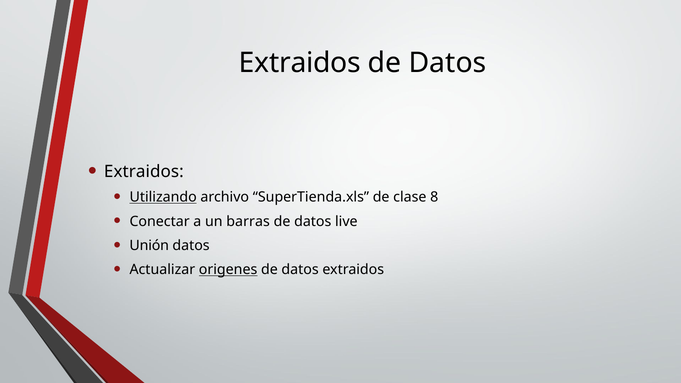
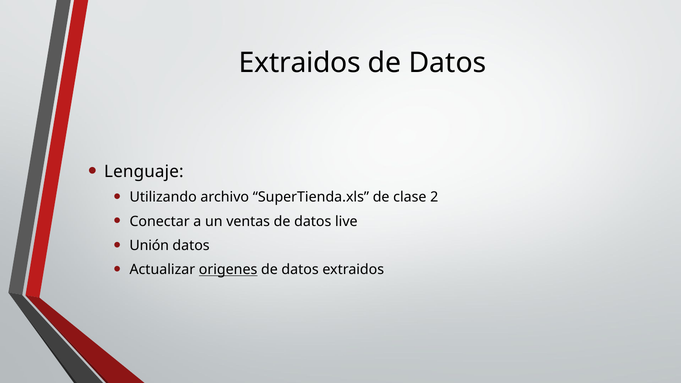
Extraidos: Extraidos -> Lenguaje (144, 172)
Utilizando underline: present -> none (163, 197)
8: 8 -> 2 (434, 197)
barras: barras -> ventas (248, 221)
